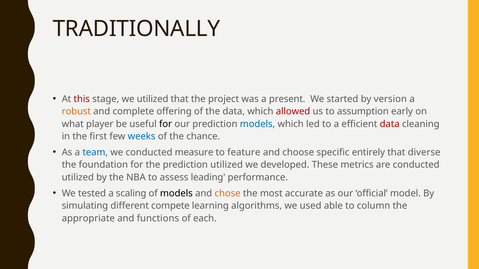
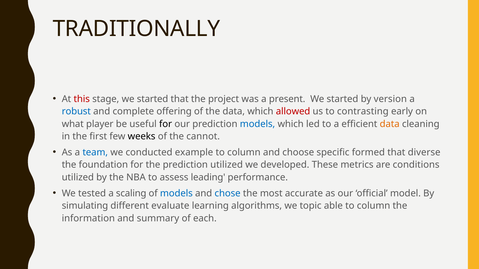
stage we utilized: utilized -> started (153, 99)
robust colour: orange -> blue (76, 112)
assumption: assumption -> contrasting (363, 112)
data colour: red -> orange (390, 124)
weeks colour: blue -> black (142, 137)
chance: chance -> cannot (203, 137)
measure: measure -> example (194, 153)
feature: feature -> column (244, 153)
entirely: entirely -> formed (368, 153)
are conducted: conducted -> conditions (416, 165)
models colour: black -> blue (176, 194)
chose colour: orange -> blue (228, 194)
compete: compete -> evaluate (170, 206)
used: used -> topic (311, 206)
appropriate: appropriate -> information (88, 219)
functions: functions -> summary (158, 219)
